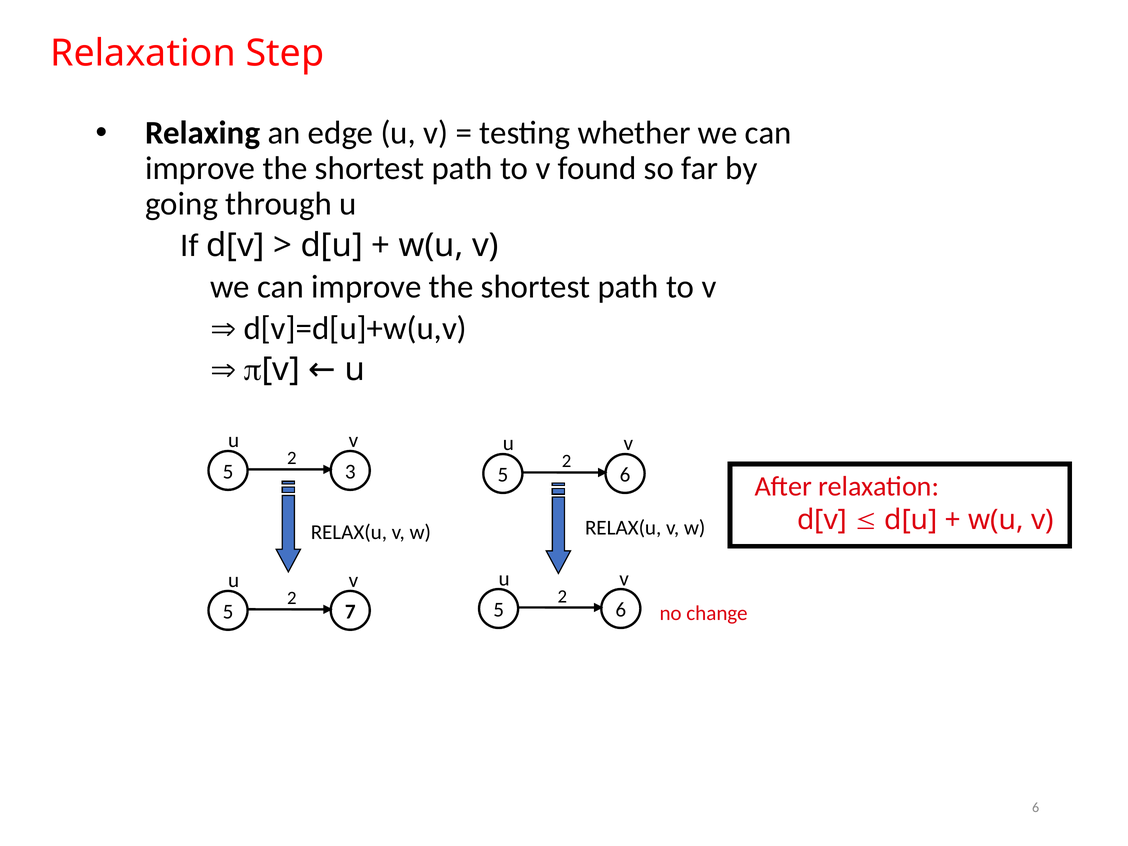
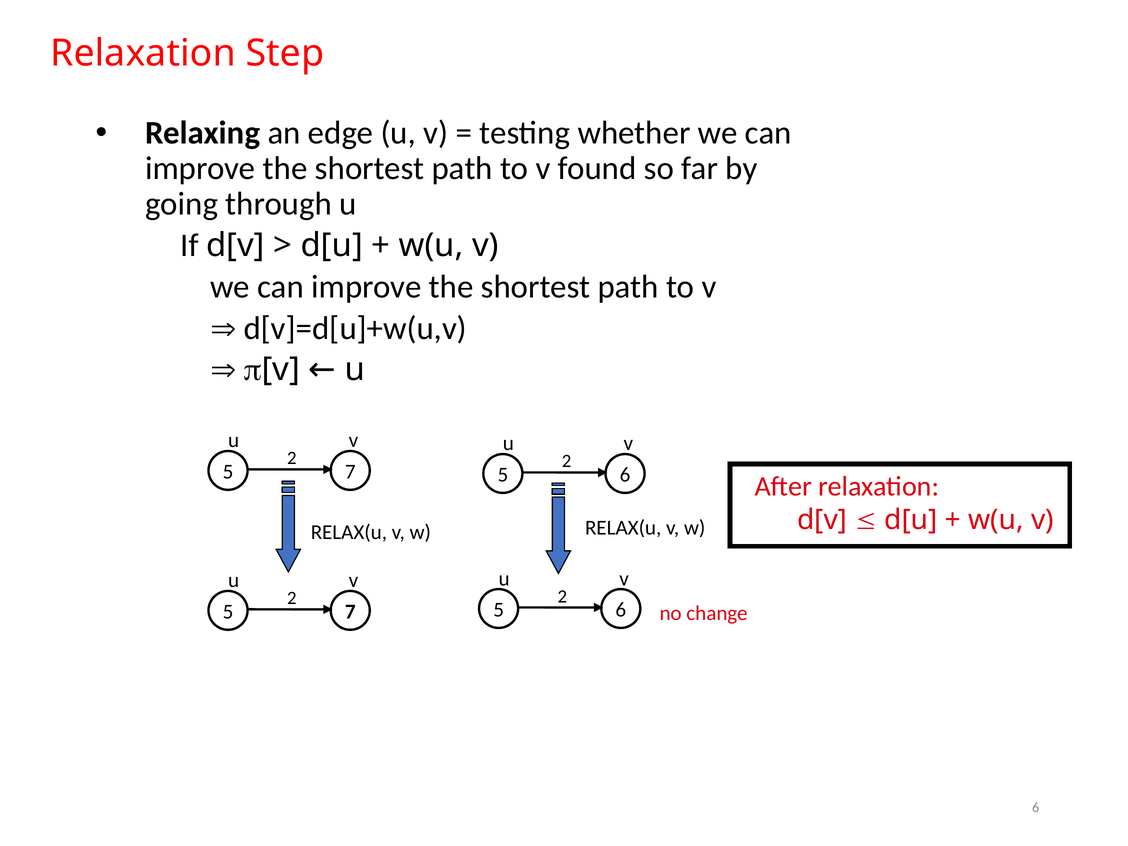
3: 3 -> 7 (350, 472)
